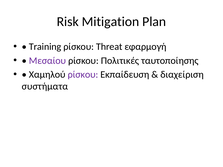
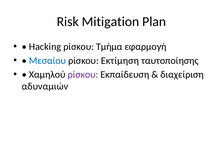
Training: Training -> Hacking (45, 47)
Threat: Threat -> Τμήμα (109, 47)
Μεσαίου colour: purple -> blue (47, 61)
Πολιτικές: Πολιτικές -> Εκτίμηση (120, 61)
συστήματα: συστήματα -> αδυναμιών (45, 86)
